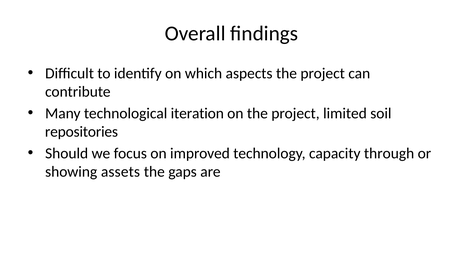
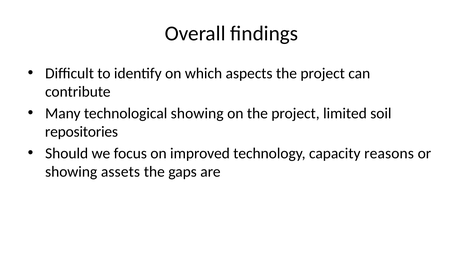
technological iteration: iteration -> showing (197, 114)
through: through -> reasons (389, 154)
